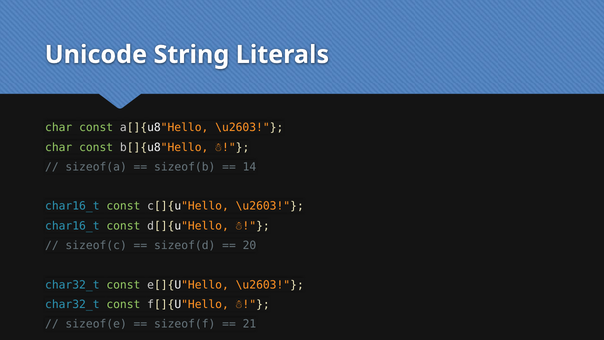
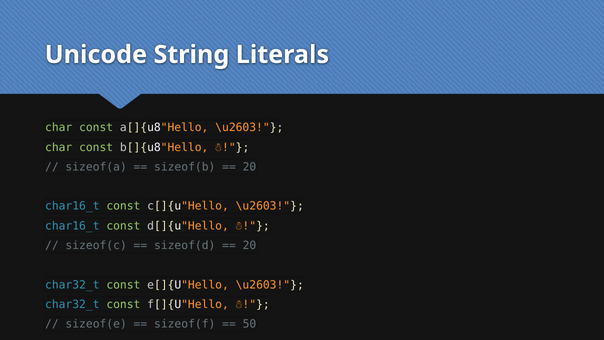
14: 14 -> 20 (249, 167)
21: 21 -> 50 (249, 324)
